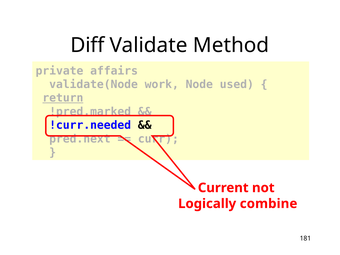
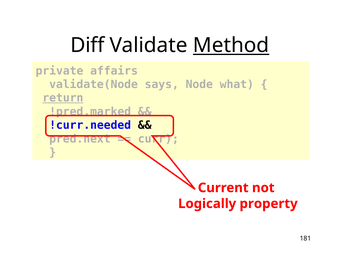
Method underline: none -> present (231, 45)
work: work -> says (162, 84)
used: used -> what (237, 84)
combine: combine -> property (269, 204)
